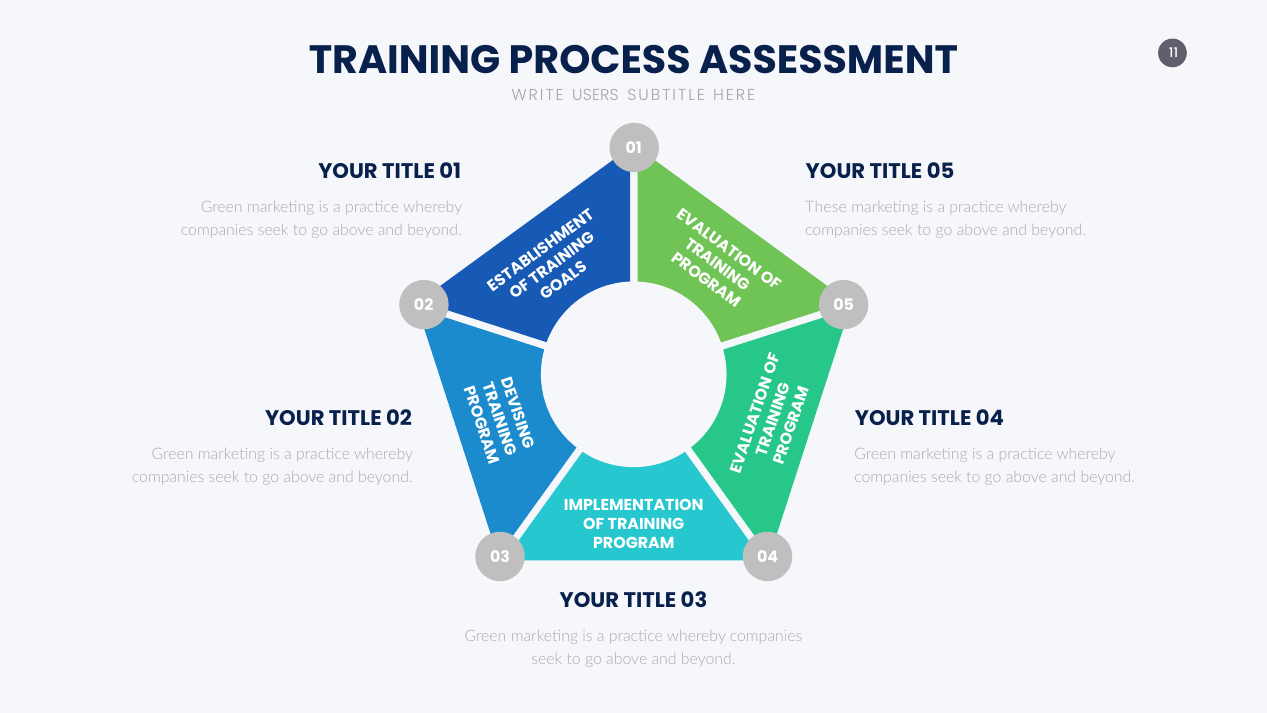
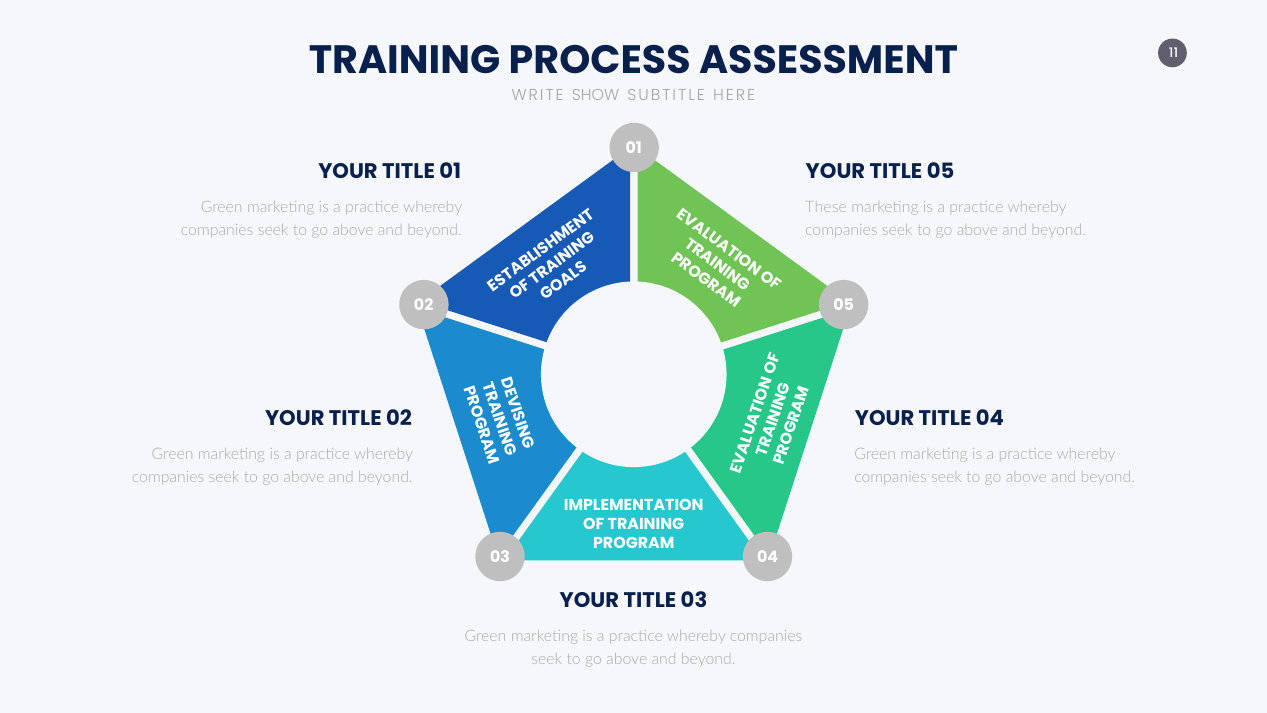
USERS: USERS -> SHOW (596, 95)
